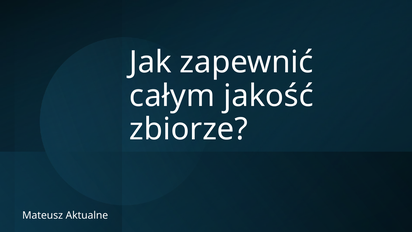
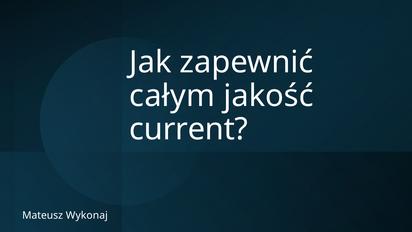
zbiorze: zbiorze -> current (189, 129)
Aktualne: Aktualne -> Wykonaj (87, 215)
